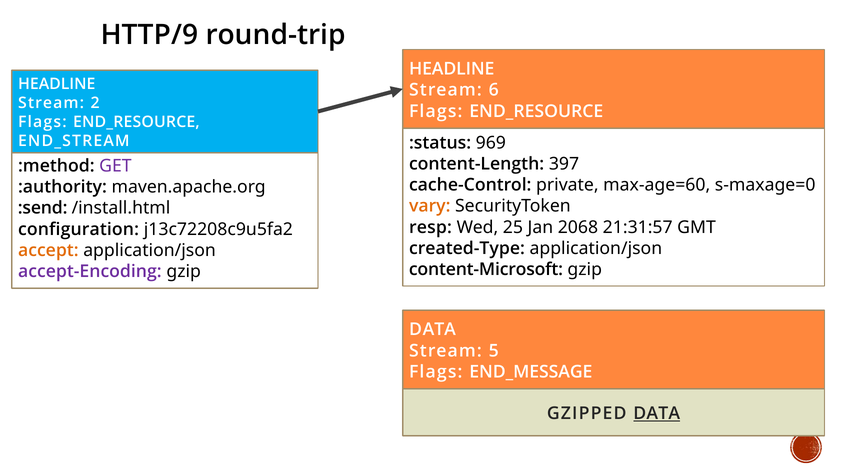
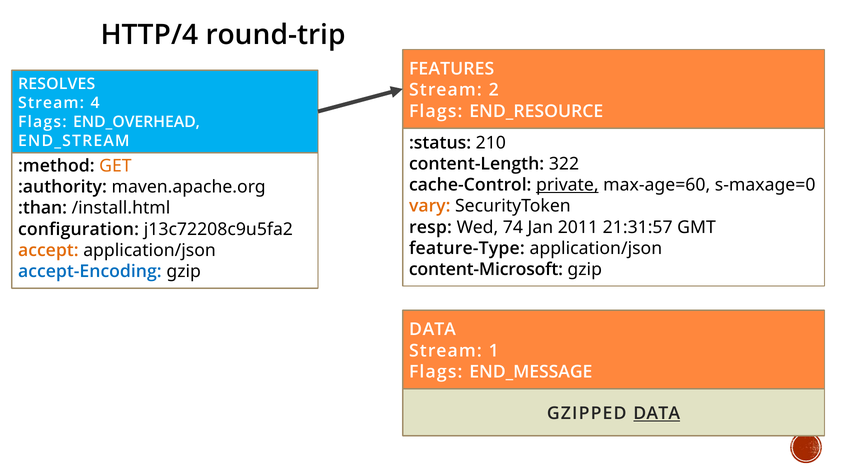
HTTP/9: HTTP/9 -> HTTP/4 (150, 35)
HEADLINE: HEADLINE -> FEATURES (452, 69)
HEADLINE: HEADLINE -> RESOLVES (57, 84)
6: 6 -> 2 (494, 90)
2: 2 -> 4 (95, 103)
END_RESOURCE: END_RESOURCE -> END_OVERHEAD (136, 122)
969: 969 -> 210 (491, 143)
397: 397 -> 322 (564, 164)
GET colour: purple -> orange (115, 166)
private underline: none -> present (567, 185)
:send: :send -> :than (43, 208)
25: 25 -> 74 (513, 227)
2068: 2068 -> 2011 (578, 227)
created-Type: created-Type -> feature-Type (467, 249)
accept-Encoding colour: purple -> blue (90, 272)
5: 5 -> 1 (494, 351)
